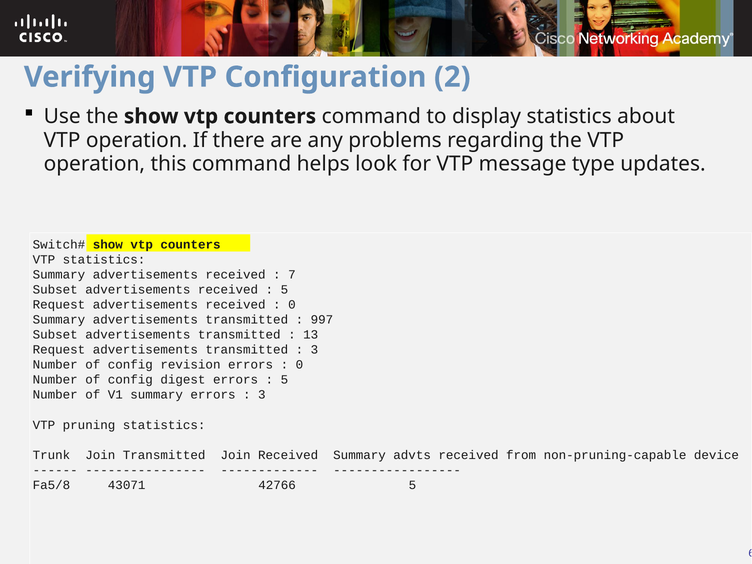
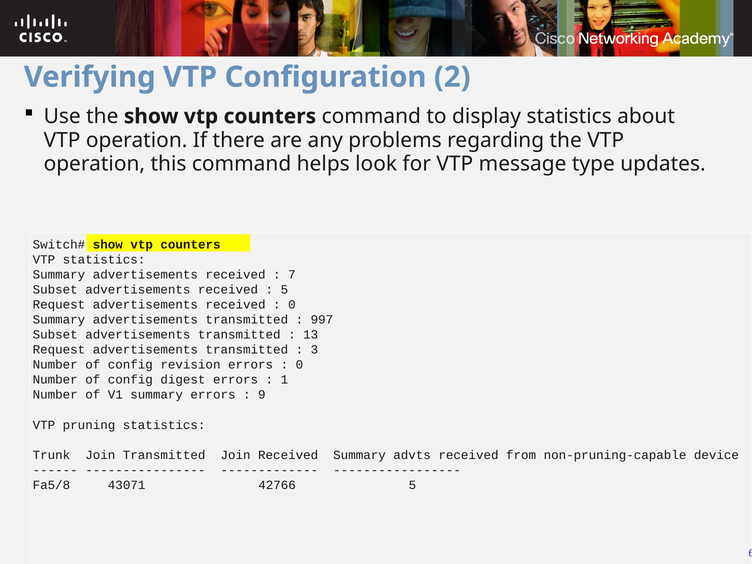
5: 5 -> 1 (284, 380)
3: 3 -> 9 (262, 395)
